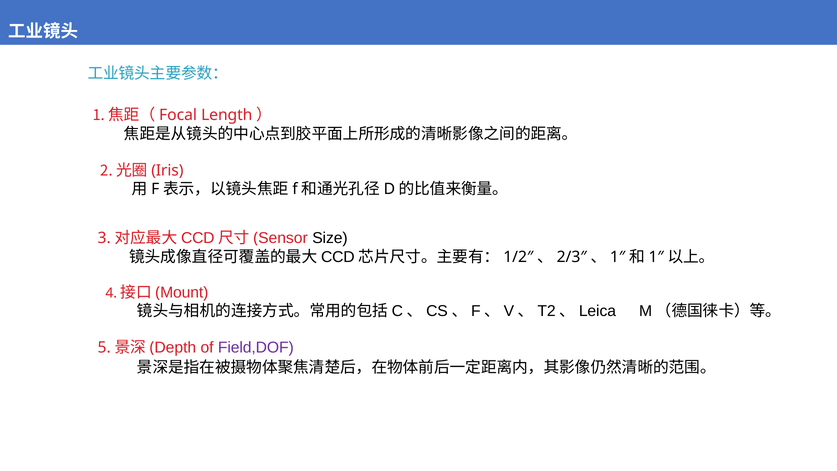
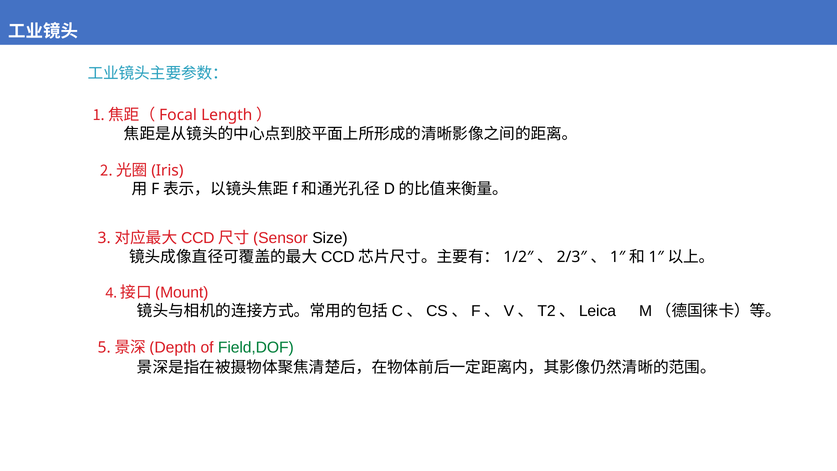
Field,DOF colour: purple -> green (256, 348)
